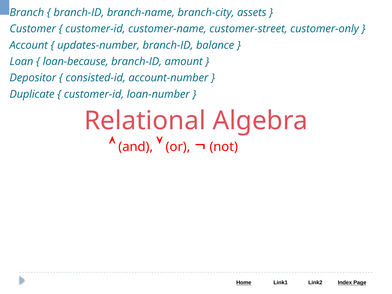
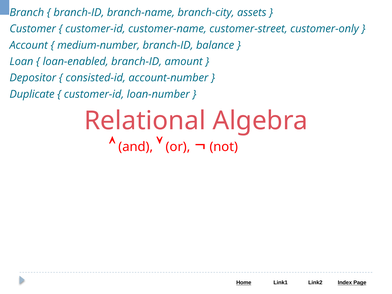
updates-number: updates-number -> medium-number (99, 45)
loan-because: loan-because -> loan-enabled (76, 62)
